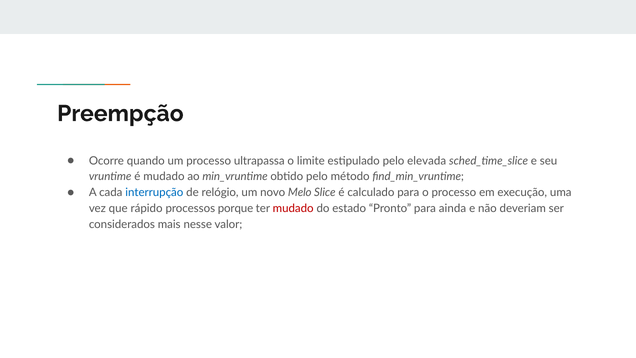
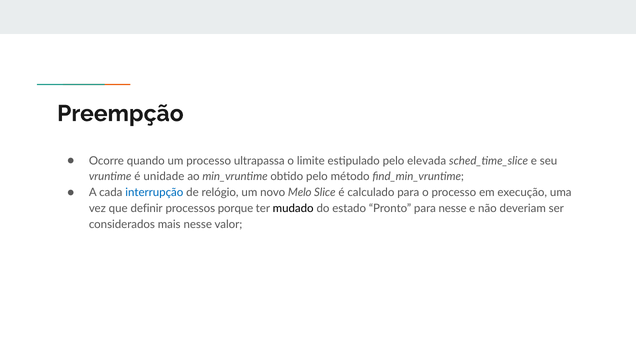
é mudado: mudado -> unidade (164, 177)
rápido: rápido -> definir (147, 208)
mudado colour: red -> black (293, 208)
para ainda: ainda -> nesse (453, 208)
